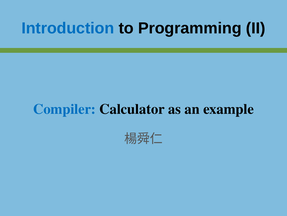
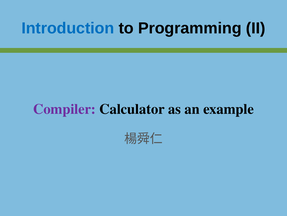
Compiler colour: blue -> purple (64, 109)
